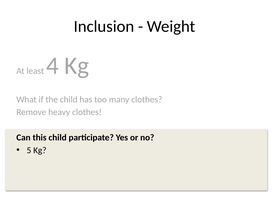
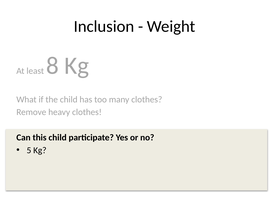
4: 4 -> 8 (52, 66)
